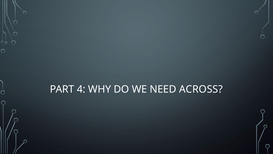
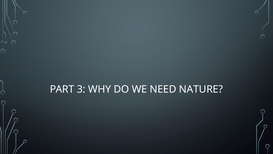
4: 4 -> 3 (81, 89)
ACROSS: ACROSS -> NATURE (201, 89)
